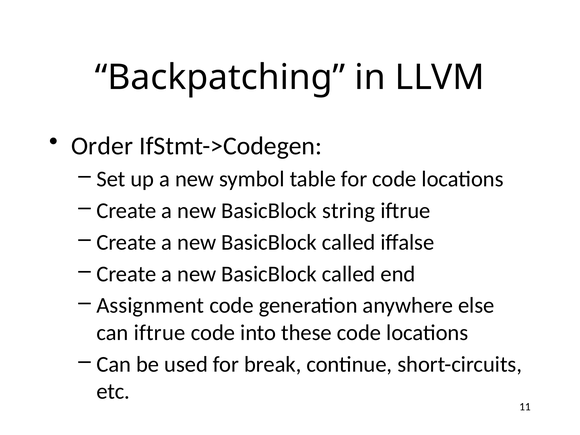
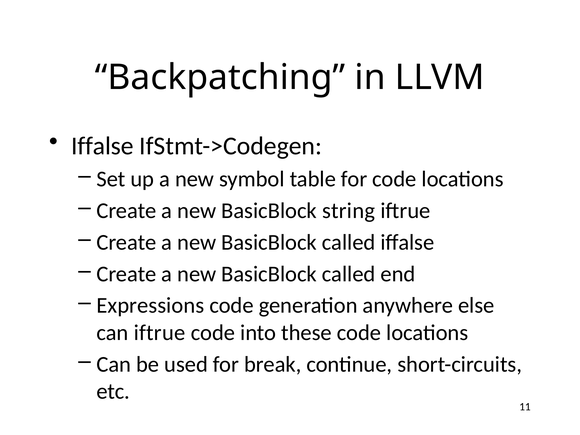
Order: Order -> Iffalse (102, 146)
Assignment: Assignment -> Expressions (150, 306)
